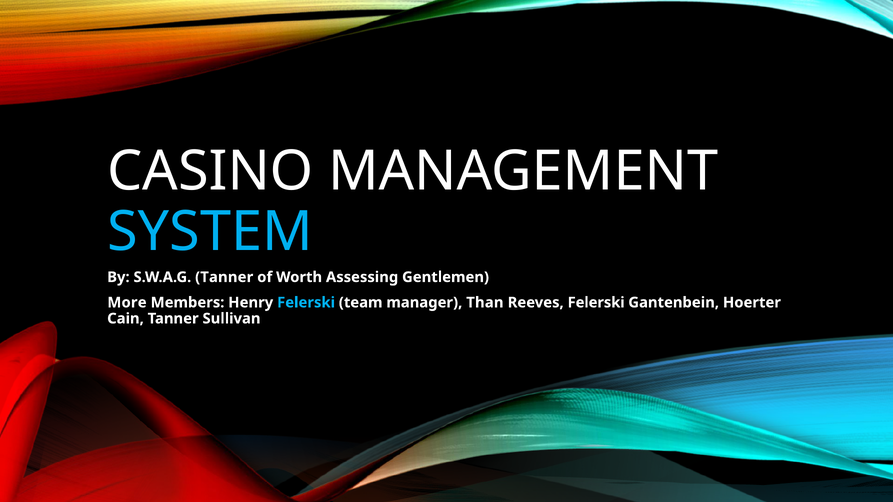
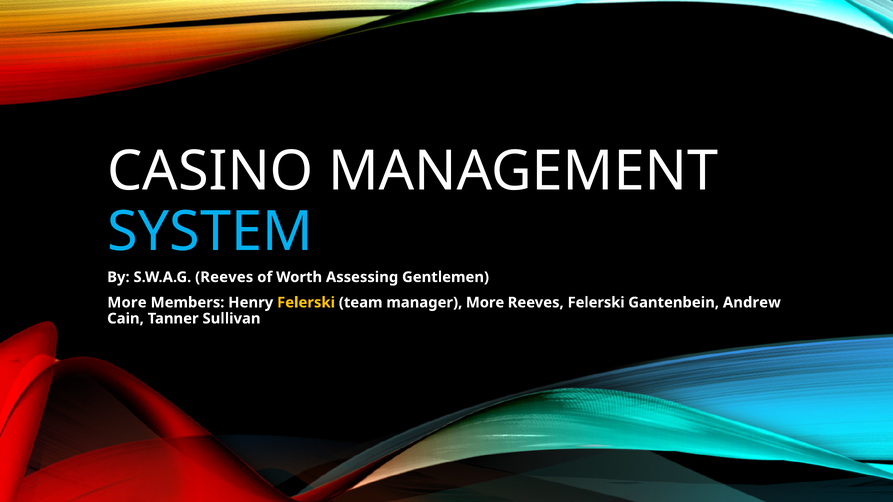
S.W.A.G Tanner: Tanner -> Reeves (224, 277)
Felerski colour: light blue -> yellow (306, 303)
manager Than: Than -> More (485, 303)
Hoerter: Hoerter -> Andrew (752, 303)
